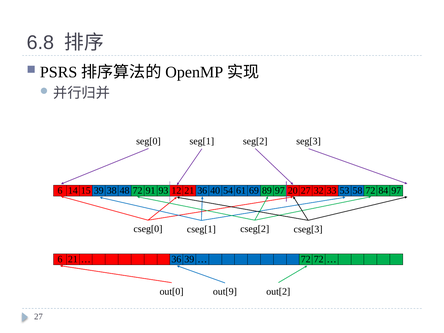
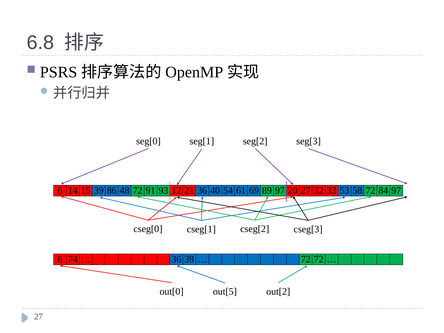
38: 38 -> 86 (112, 191)
6 21: 21 -> 74 (73, 259)
out[9: out[9 -> out[5 (225, 292)
